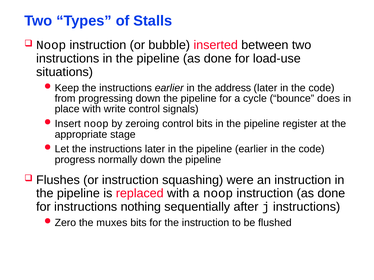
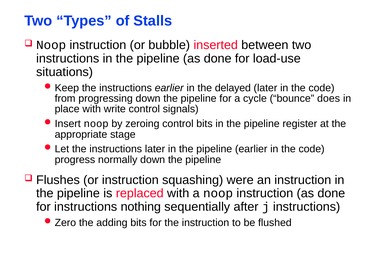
address: address -> delayed (233, 88)
muxes: muxes -> adding (112, 223)
